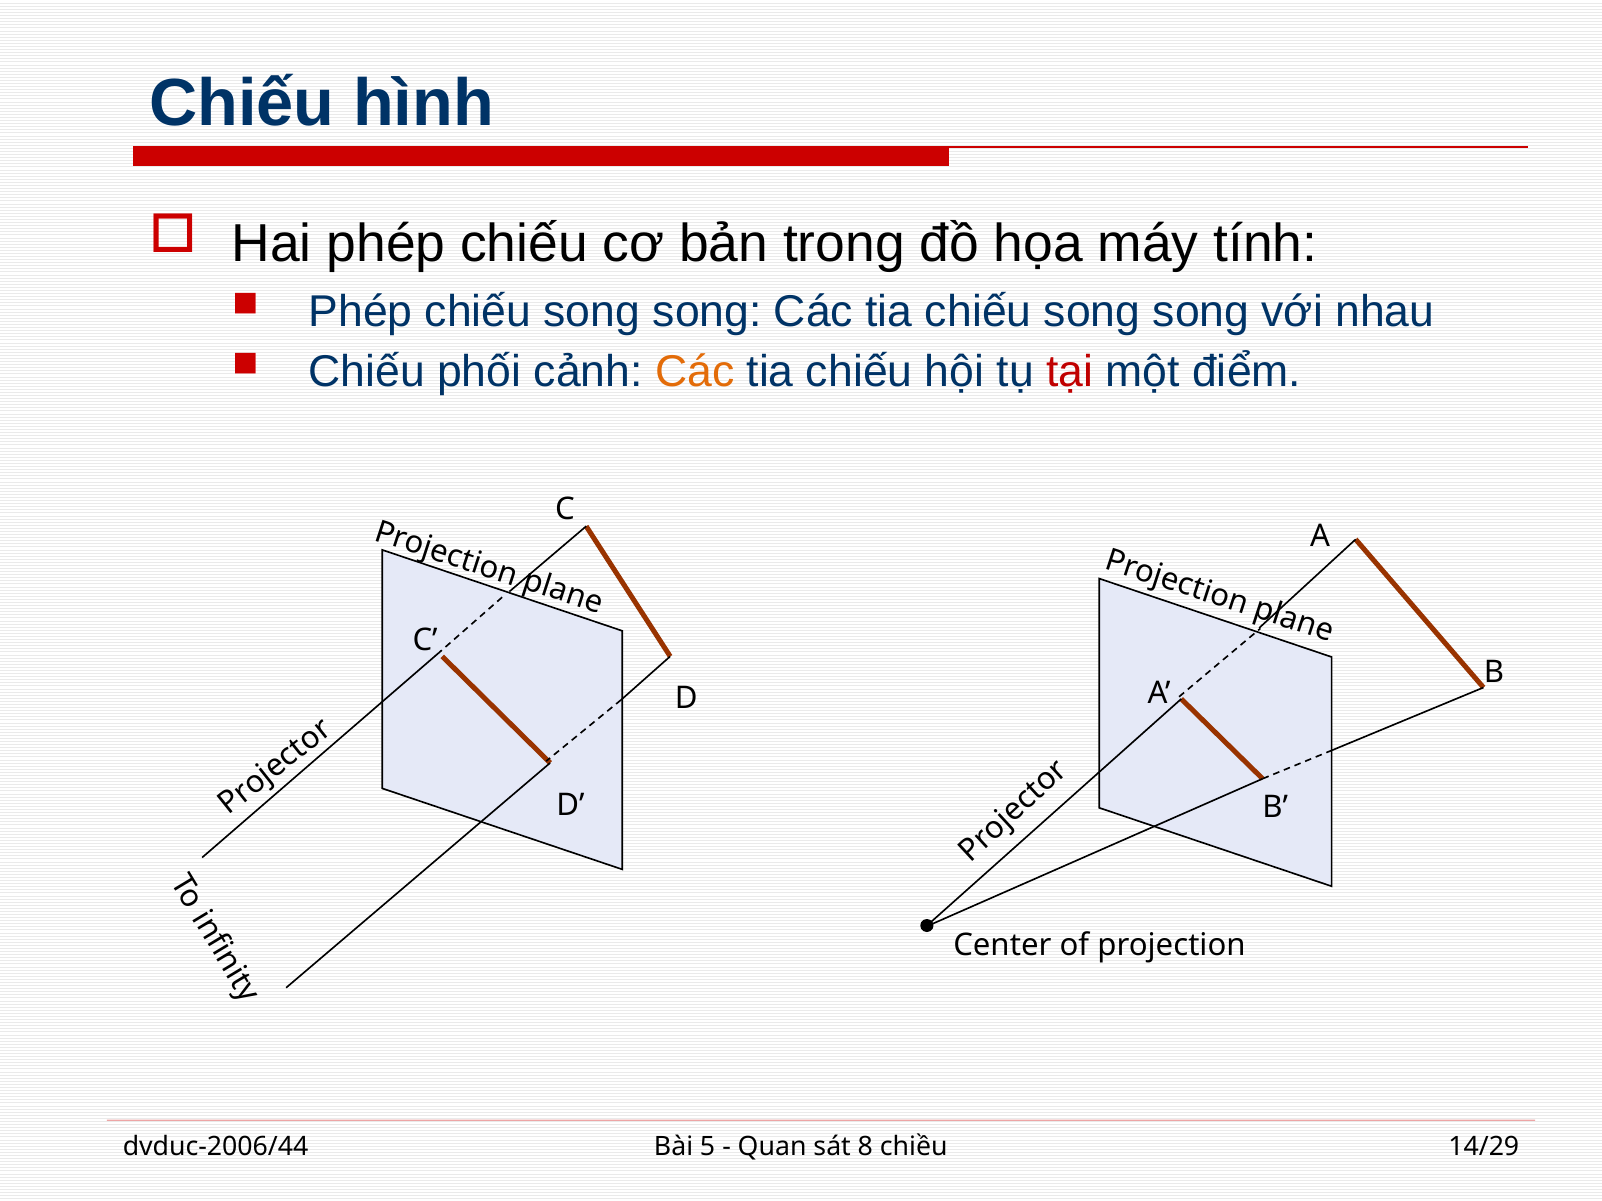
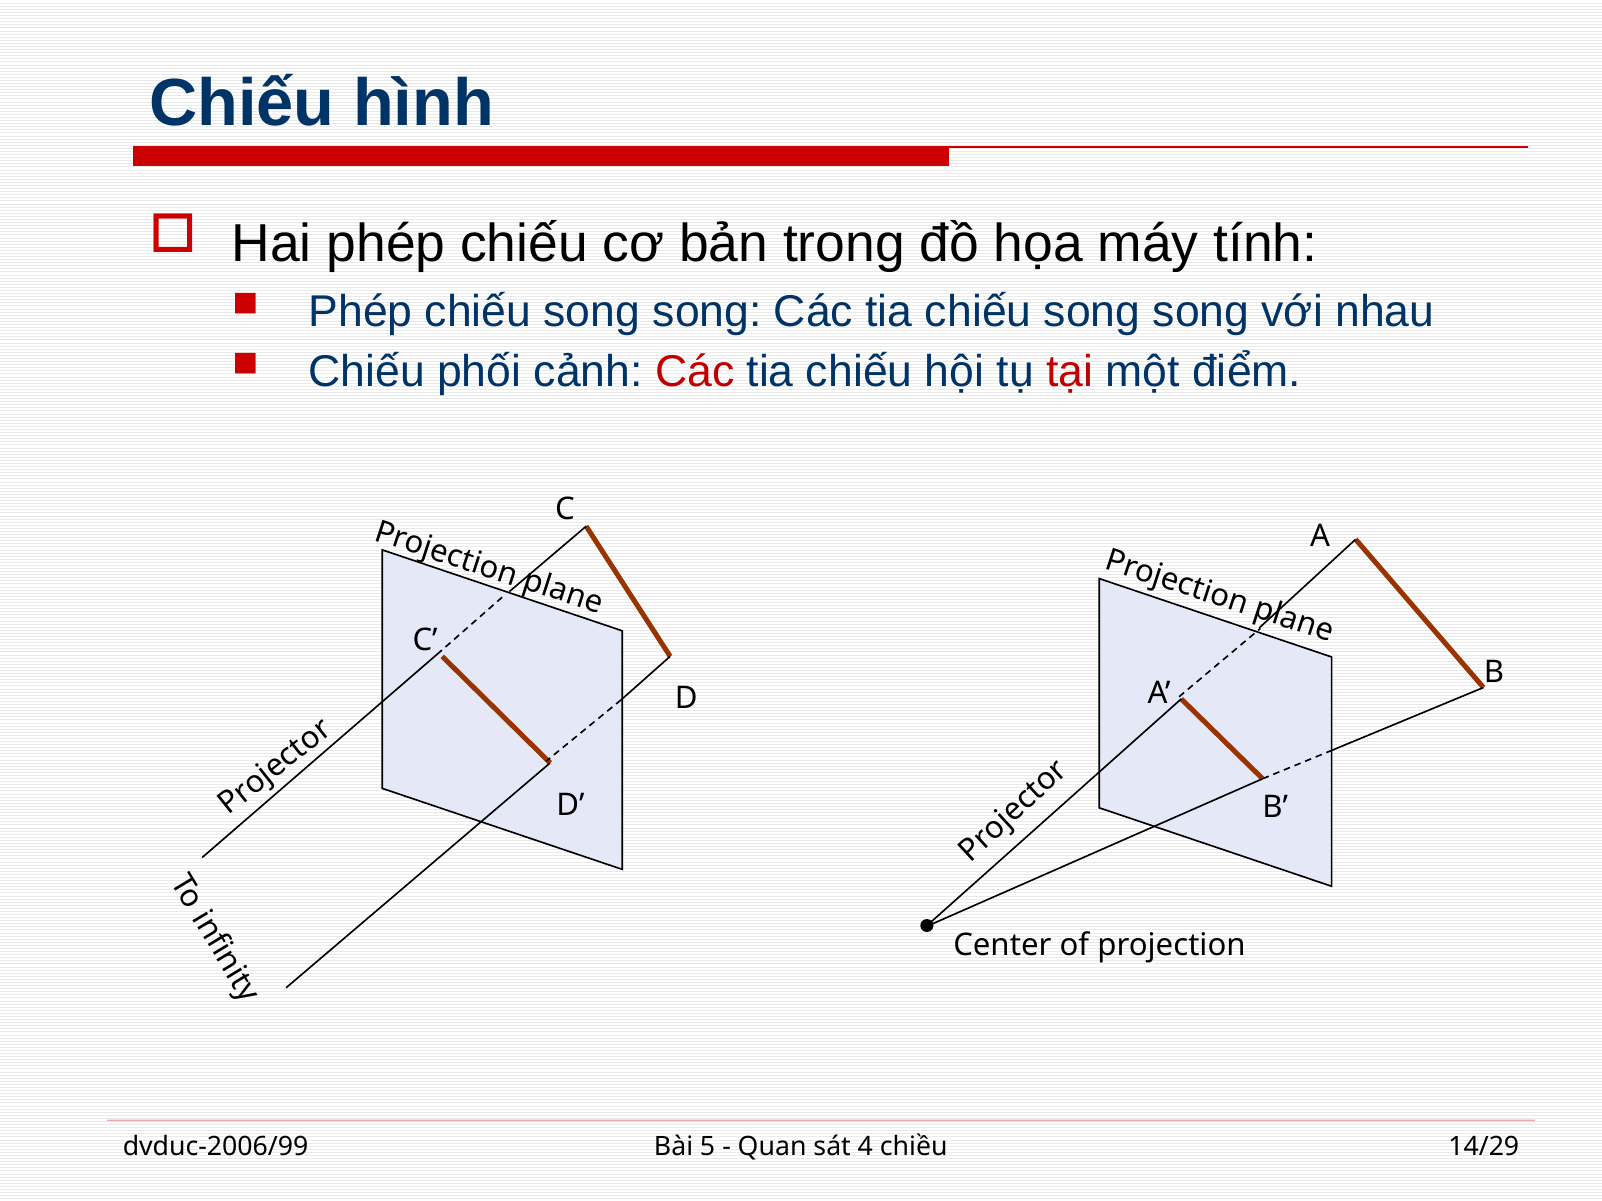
Các colour: orange -> red (695, 372)
dvduc-2006/44: dvduc-2006/44 -> dvduc-2006/99 (216, 1147)
8: 8 -> 4 (865, 1147)
